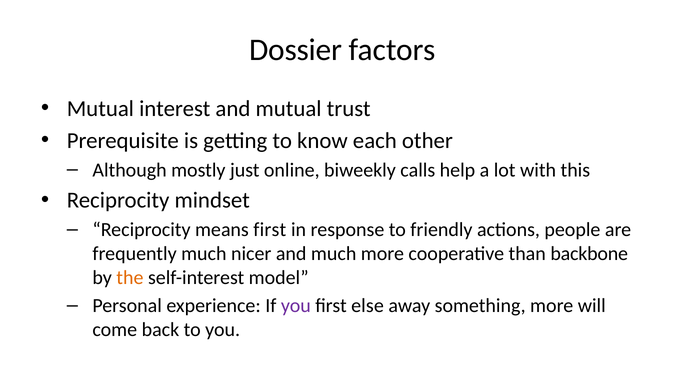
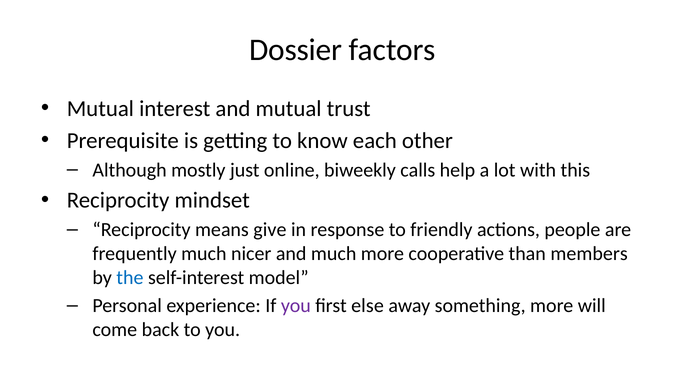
means first: first -> give (270, 230)
backbone: backbone -> members (589, 254)
the colour: orange -> blue (130, 278)
